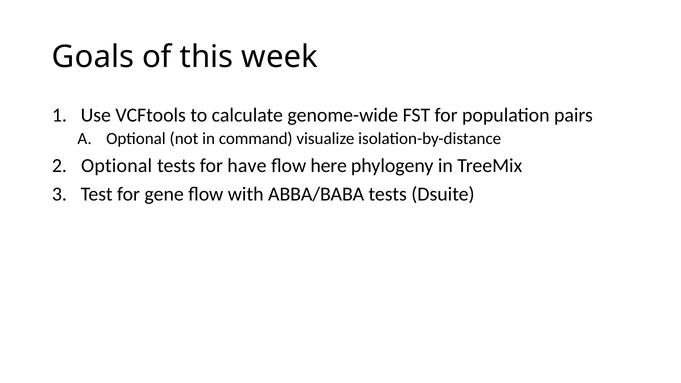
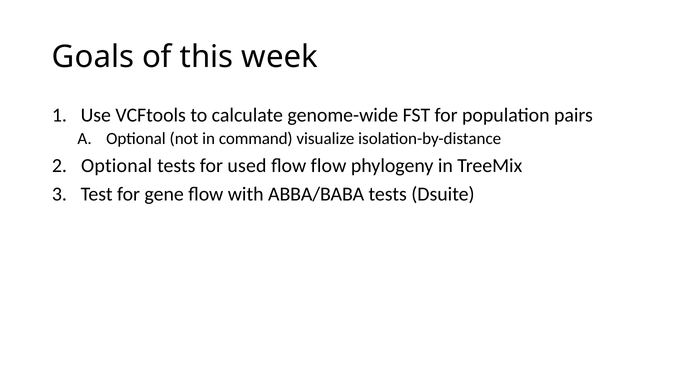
have: have -> used (247, 166)
flow here: here -> flow (329, 166)
